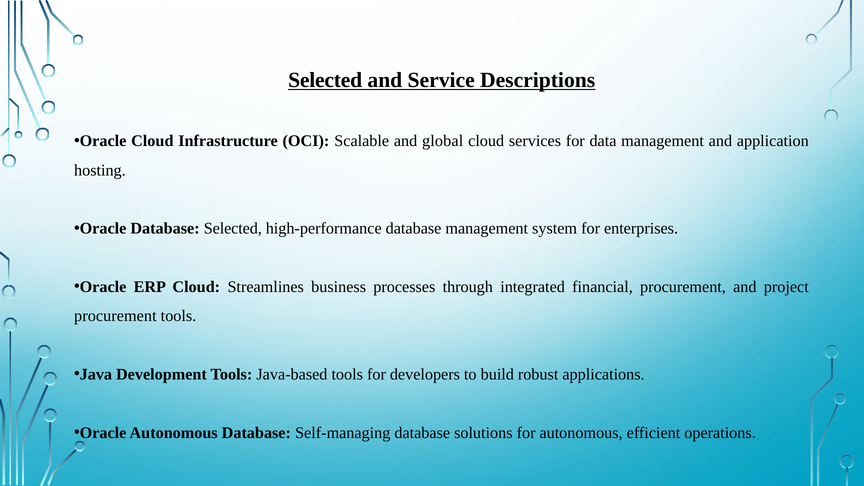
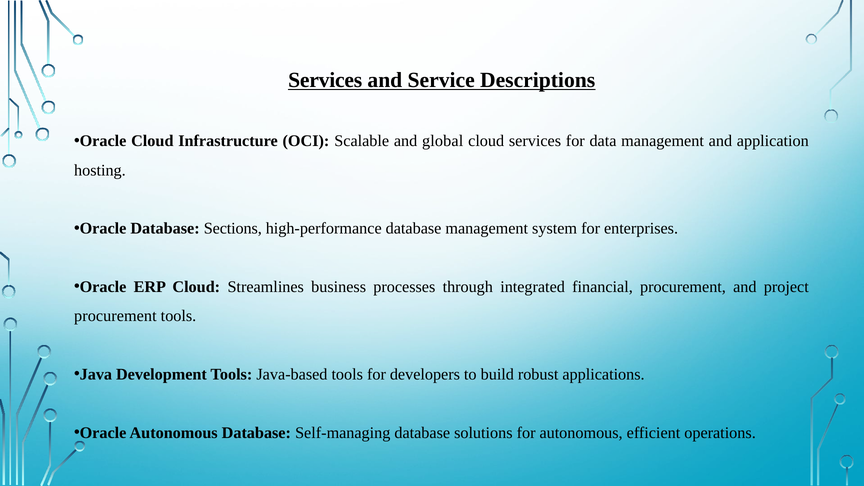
Selected: Selected -> Services (325, 80)
Database Selected: Selected -> Sections (233, 229)
